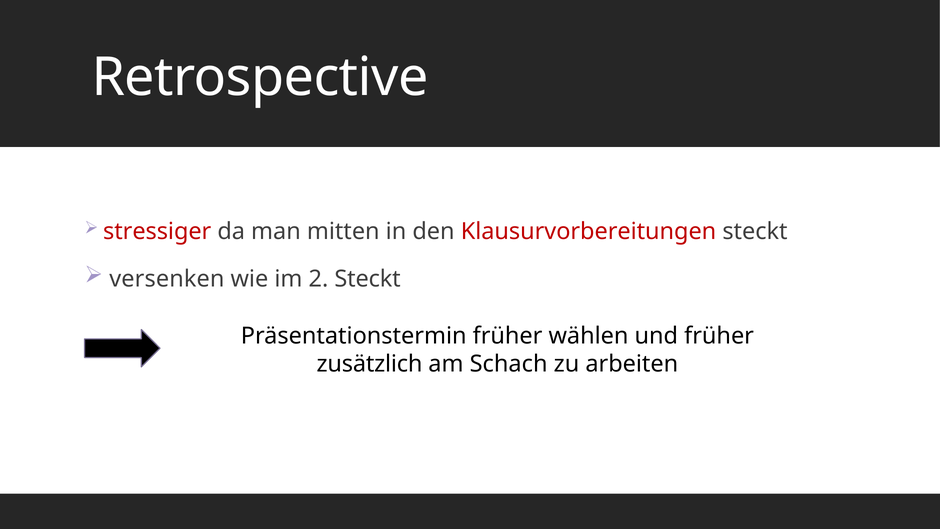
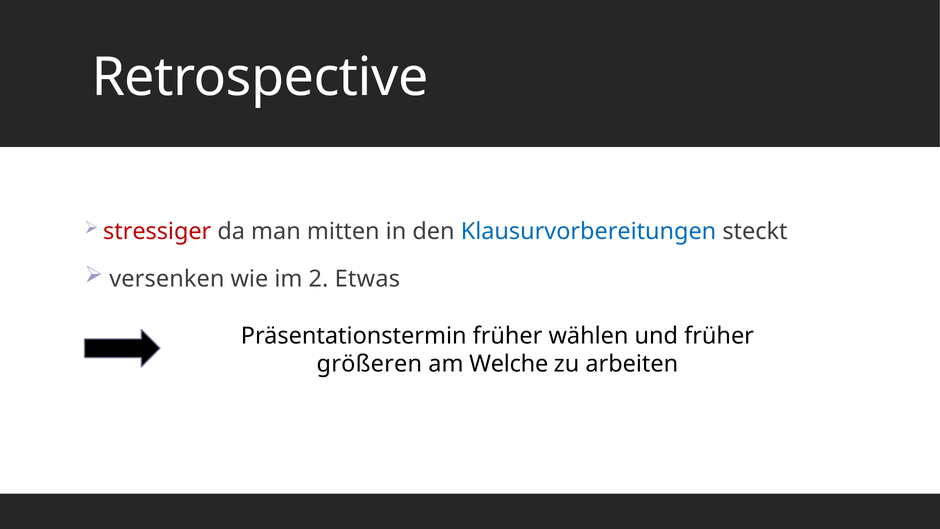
Klausurvorbereitungen colour: red -> blue (589, 231)
2 Steckt: Steckt -> Etwas (367, 279)
zusätzlich: zusätzlich -> größeren (369, 364)
Schach: Schach -> Welche (509, 364)
